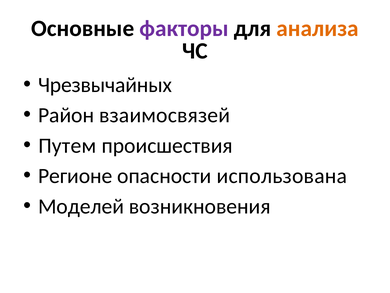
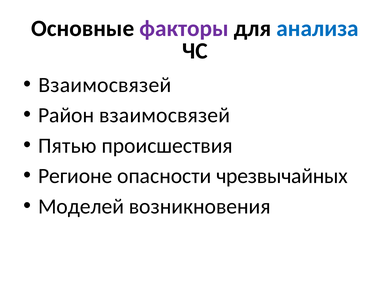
анализа colour: orange -> blue (318, 28)
Чрезвычайных: Чрезвычайных -> Взаимосвязей (105, 85)
Путем: Путем -> Пятью (67, 145)
использована: использована -> чрезвычайных (282, 176)
